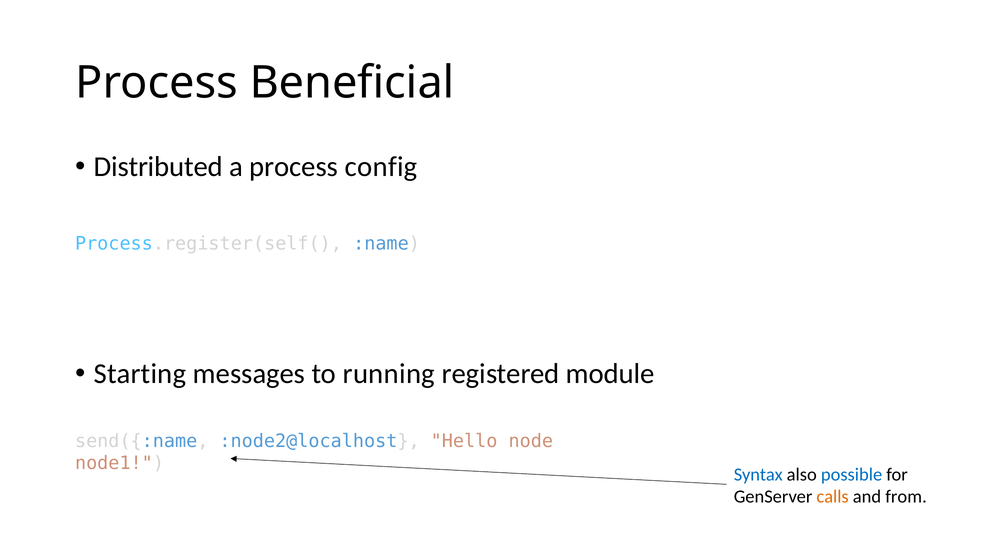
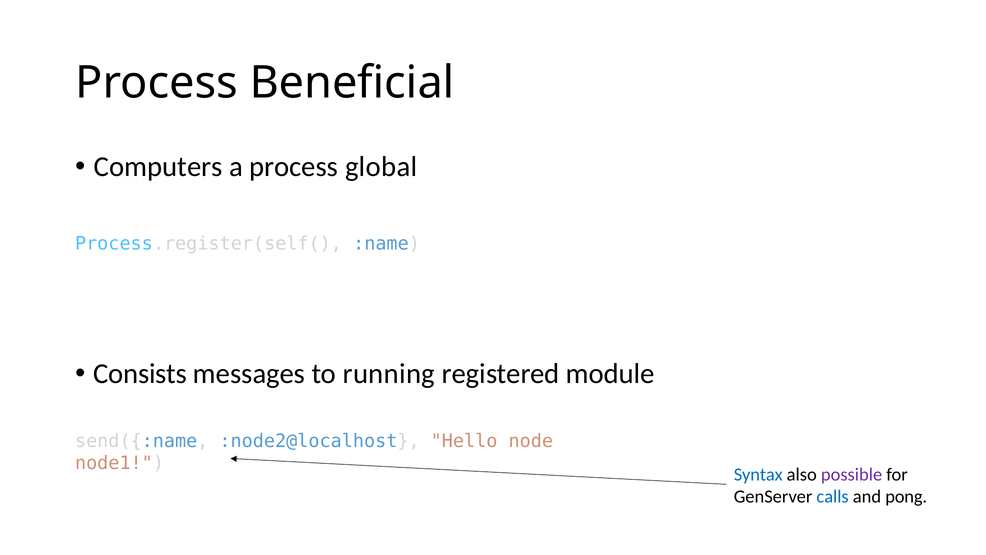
Distributed: Distributed -> Computers (158, 167)
config: config -> global (381, 167)
Starting: Starting -> Consists (140, 373)
possible colour: blue -> purple (852, 474)
calls colour: orange -> blue (833, 496)
from: from -> pong (906, 496)
